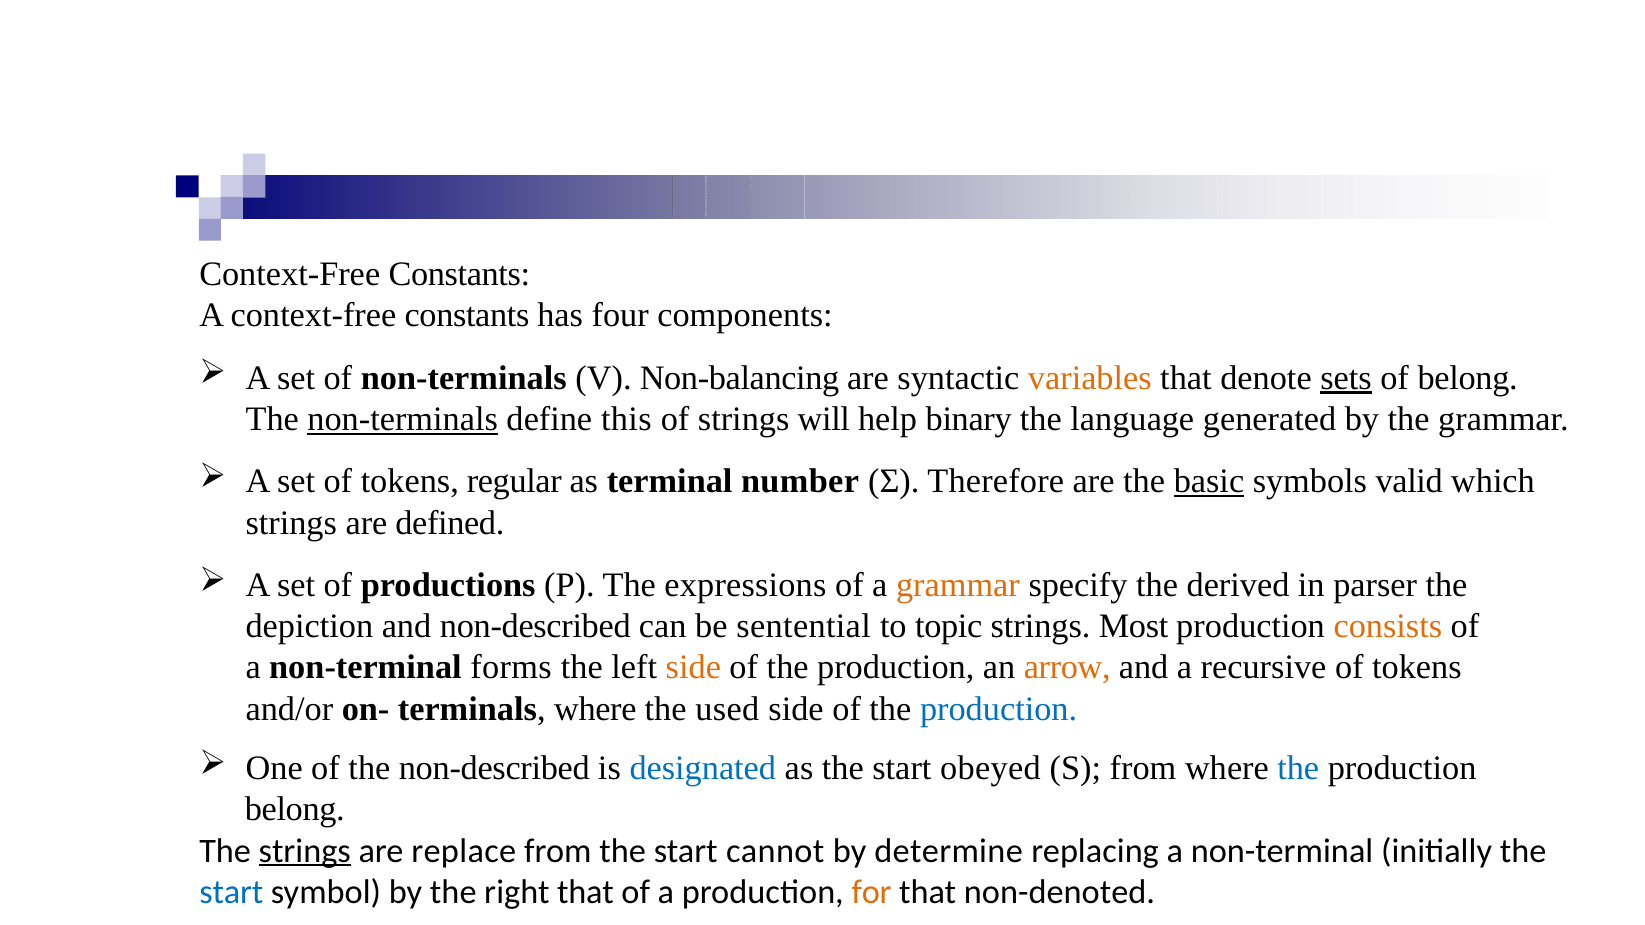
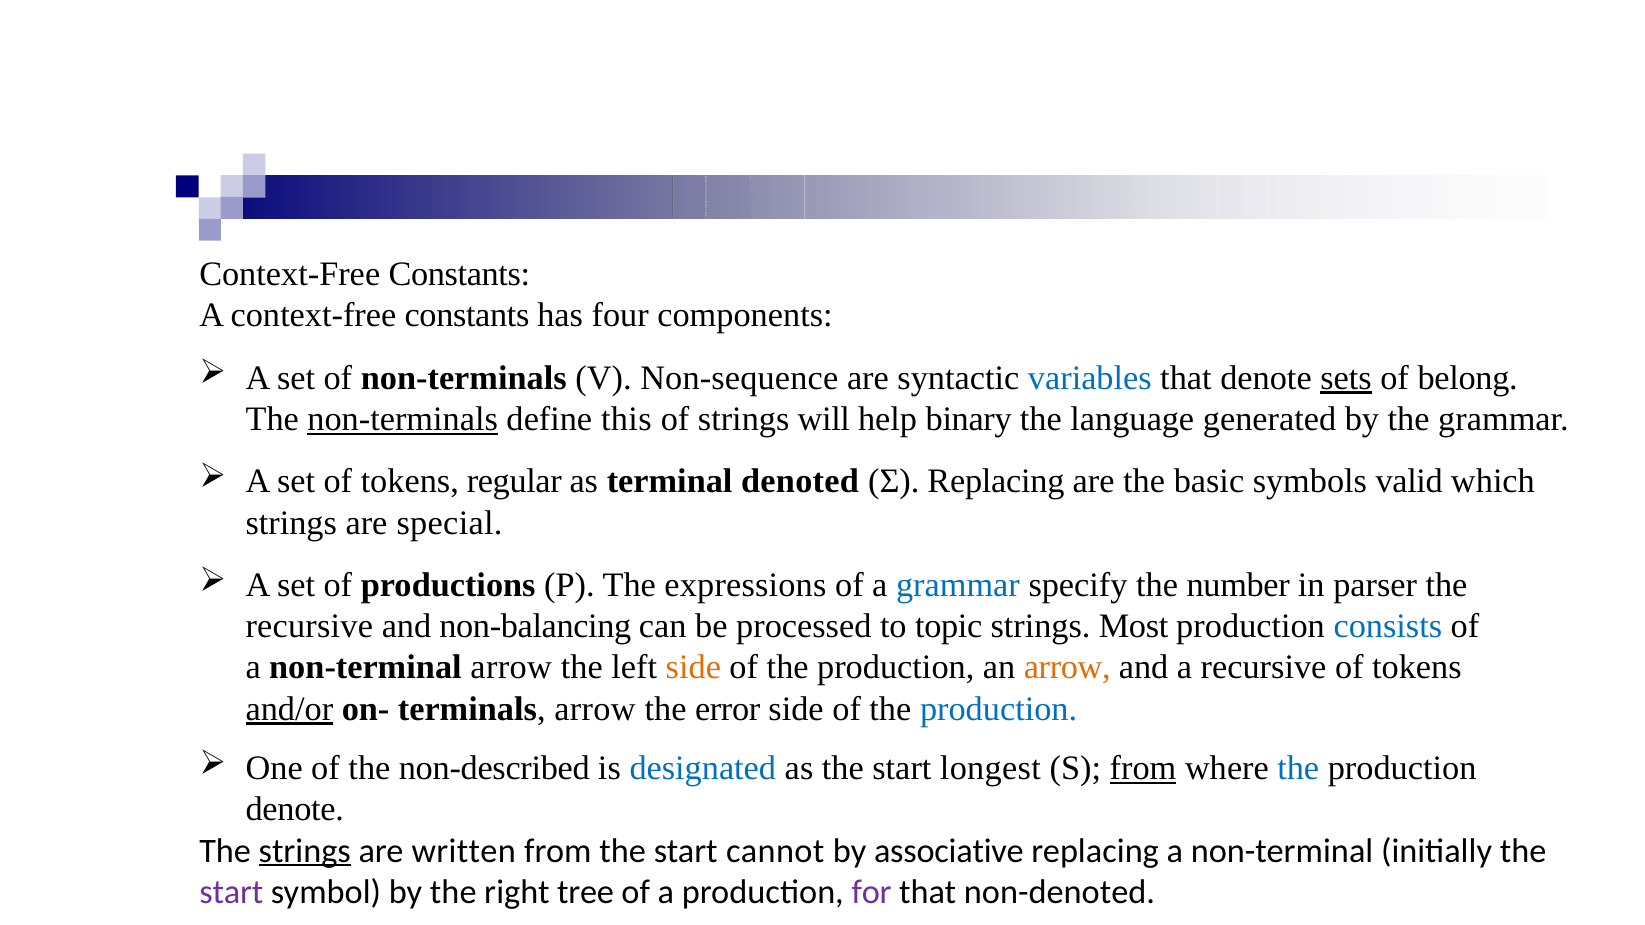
Non-balancing: Non-balancing -> Non-sequence (739, 378)
variables colour: orange -> blue (1090, 378)
number: number -> denoted (800, 482)
Σ Therefore: Therefore -> Replacing (996, 482)
basic underline: present -> none (1209, 482)
defined: defined -> special (450, 523)
grammar colour: orange -> blue (958, 586)
derived: derived -> number (1238, 586)
depiction: depiction -> recursive (309, 627)
and non-described: non-described -> non-balancing (535, 627)
sentential: sentential -> processed (804, 627)
consists colour: orange -> blue (1388, 627)
non-terminal forms: forms -> arrow (511, 668)
and/or underline: none -> present (289, 709)
terminals where: where -> arrow (595, 709)
used: used -> error (728, 709)
obeyed: obeyed -> longest (990, 769)
from underline: none -> present (1143, 769)
belong: belong -> denote (295, 810)
replace: replace -> written (464, 851)
determine: determine -> associative (949, 851)
start colour: blue -> purple (231, 892)
right that: that -> tree (586, 892)
for colour: orange -> purple (872, 892)
